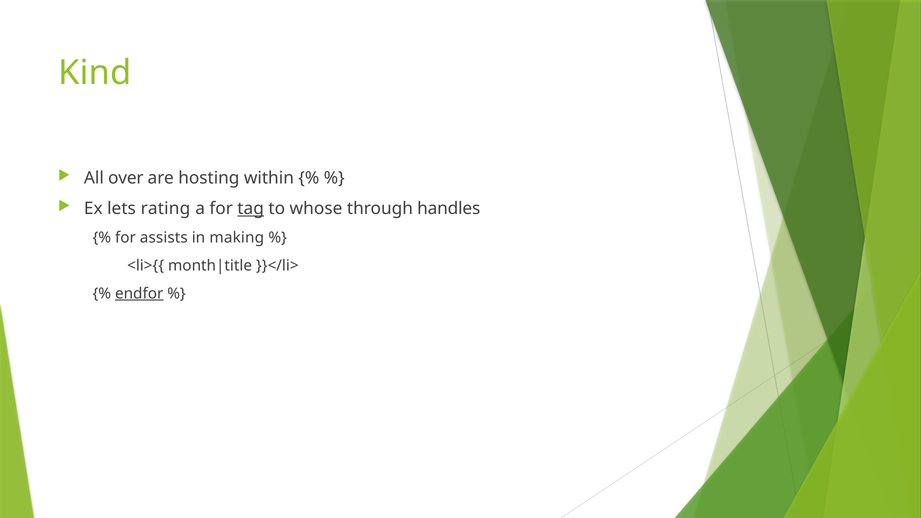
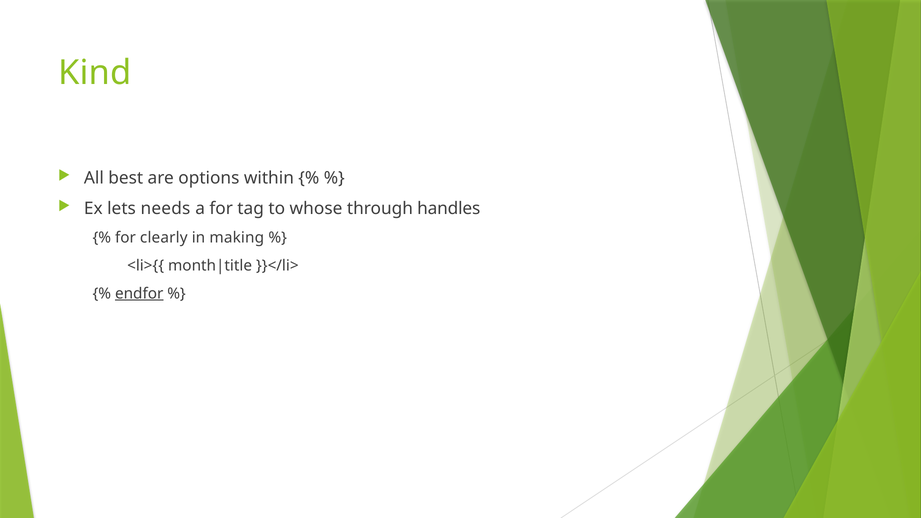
over: over -> best (126, 178)
hosting: hosting -> options (209, 178)
rating: rating -> needs (165, 209)
tag underline: present -> none (251, 209)
assists: assists -> clearly (164, 238)
